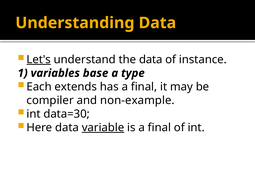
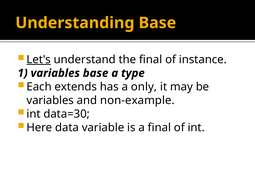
Understanding Data: Data -> Base (157, 23)
the data: data -> final (151, 60)
has a final: final -> only (144, 87)
compiler: compiler -> variables (50, 100)
variable underline: present -> none (103, 128)
